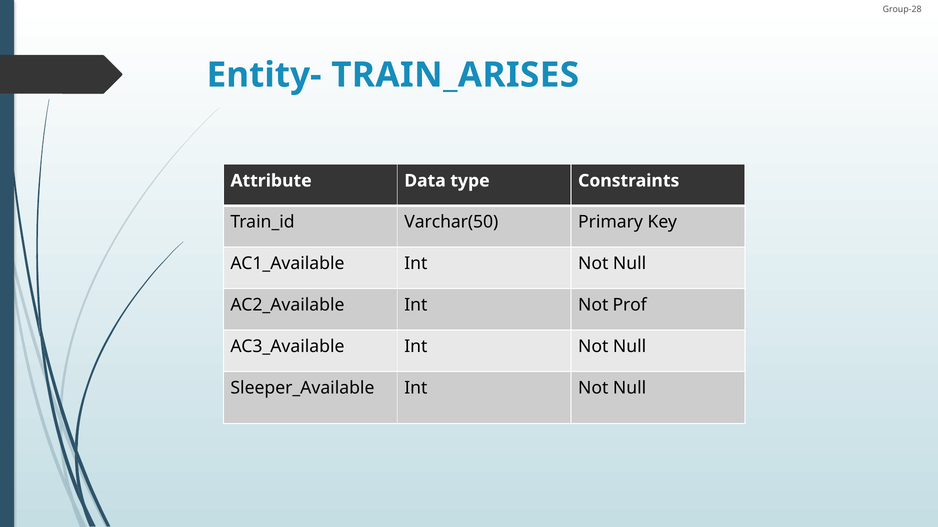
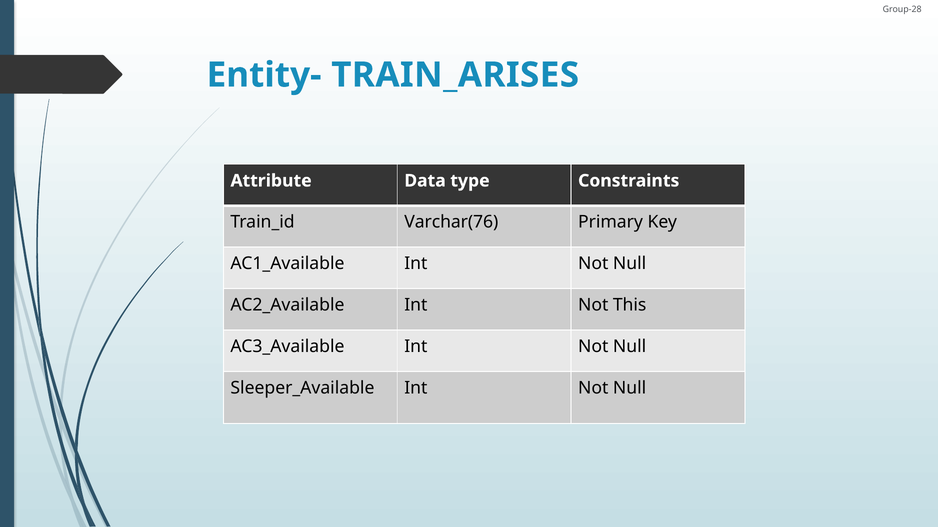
Varchar(50: Varchar(50 -> Varchar(76 (451, 222)
Prof: Prof -> This (630, 305)
